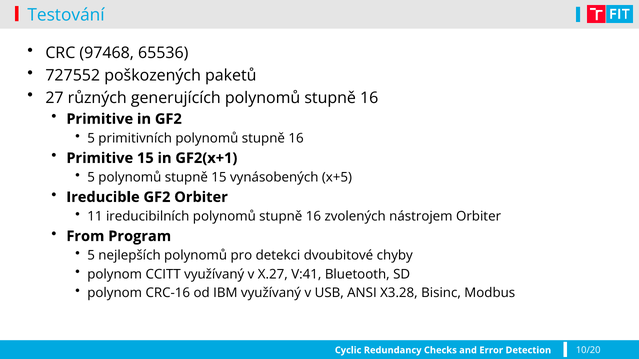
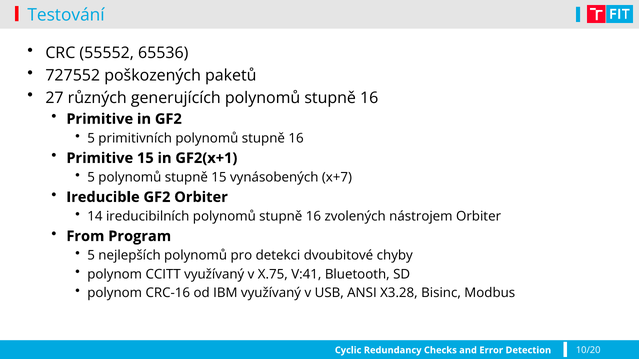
97468: 97468 -> 55552 (107, 53)
x+5: x+5 -> x+7 (337, 178)
11: 11 -> 14 (95, 217)
X.27: X.27 -> X.75 (273, 274)
